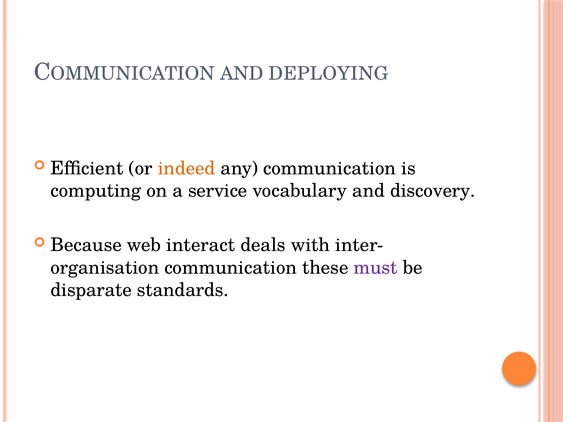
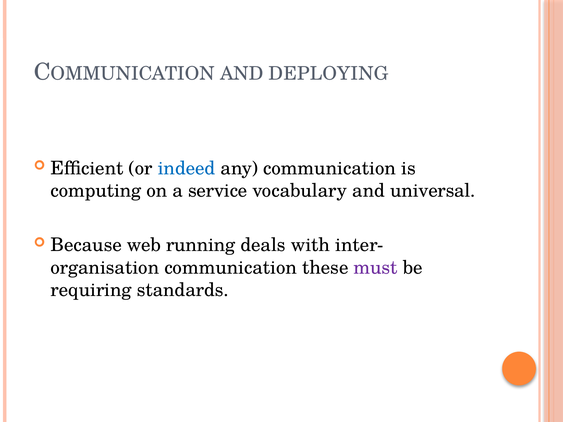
indeed colour: orange -> blue (187, 168)
discovery: discovery -> universal (433, 191)
interact: interact -> running (201, 245)
disparate: disparate -> requiring (91, 290)
